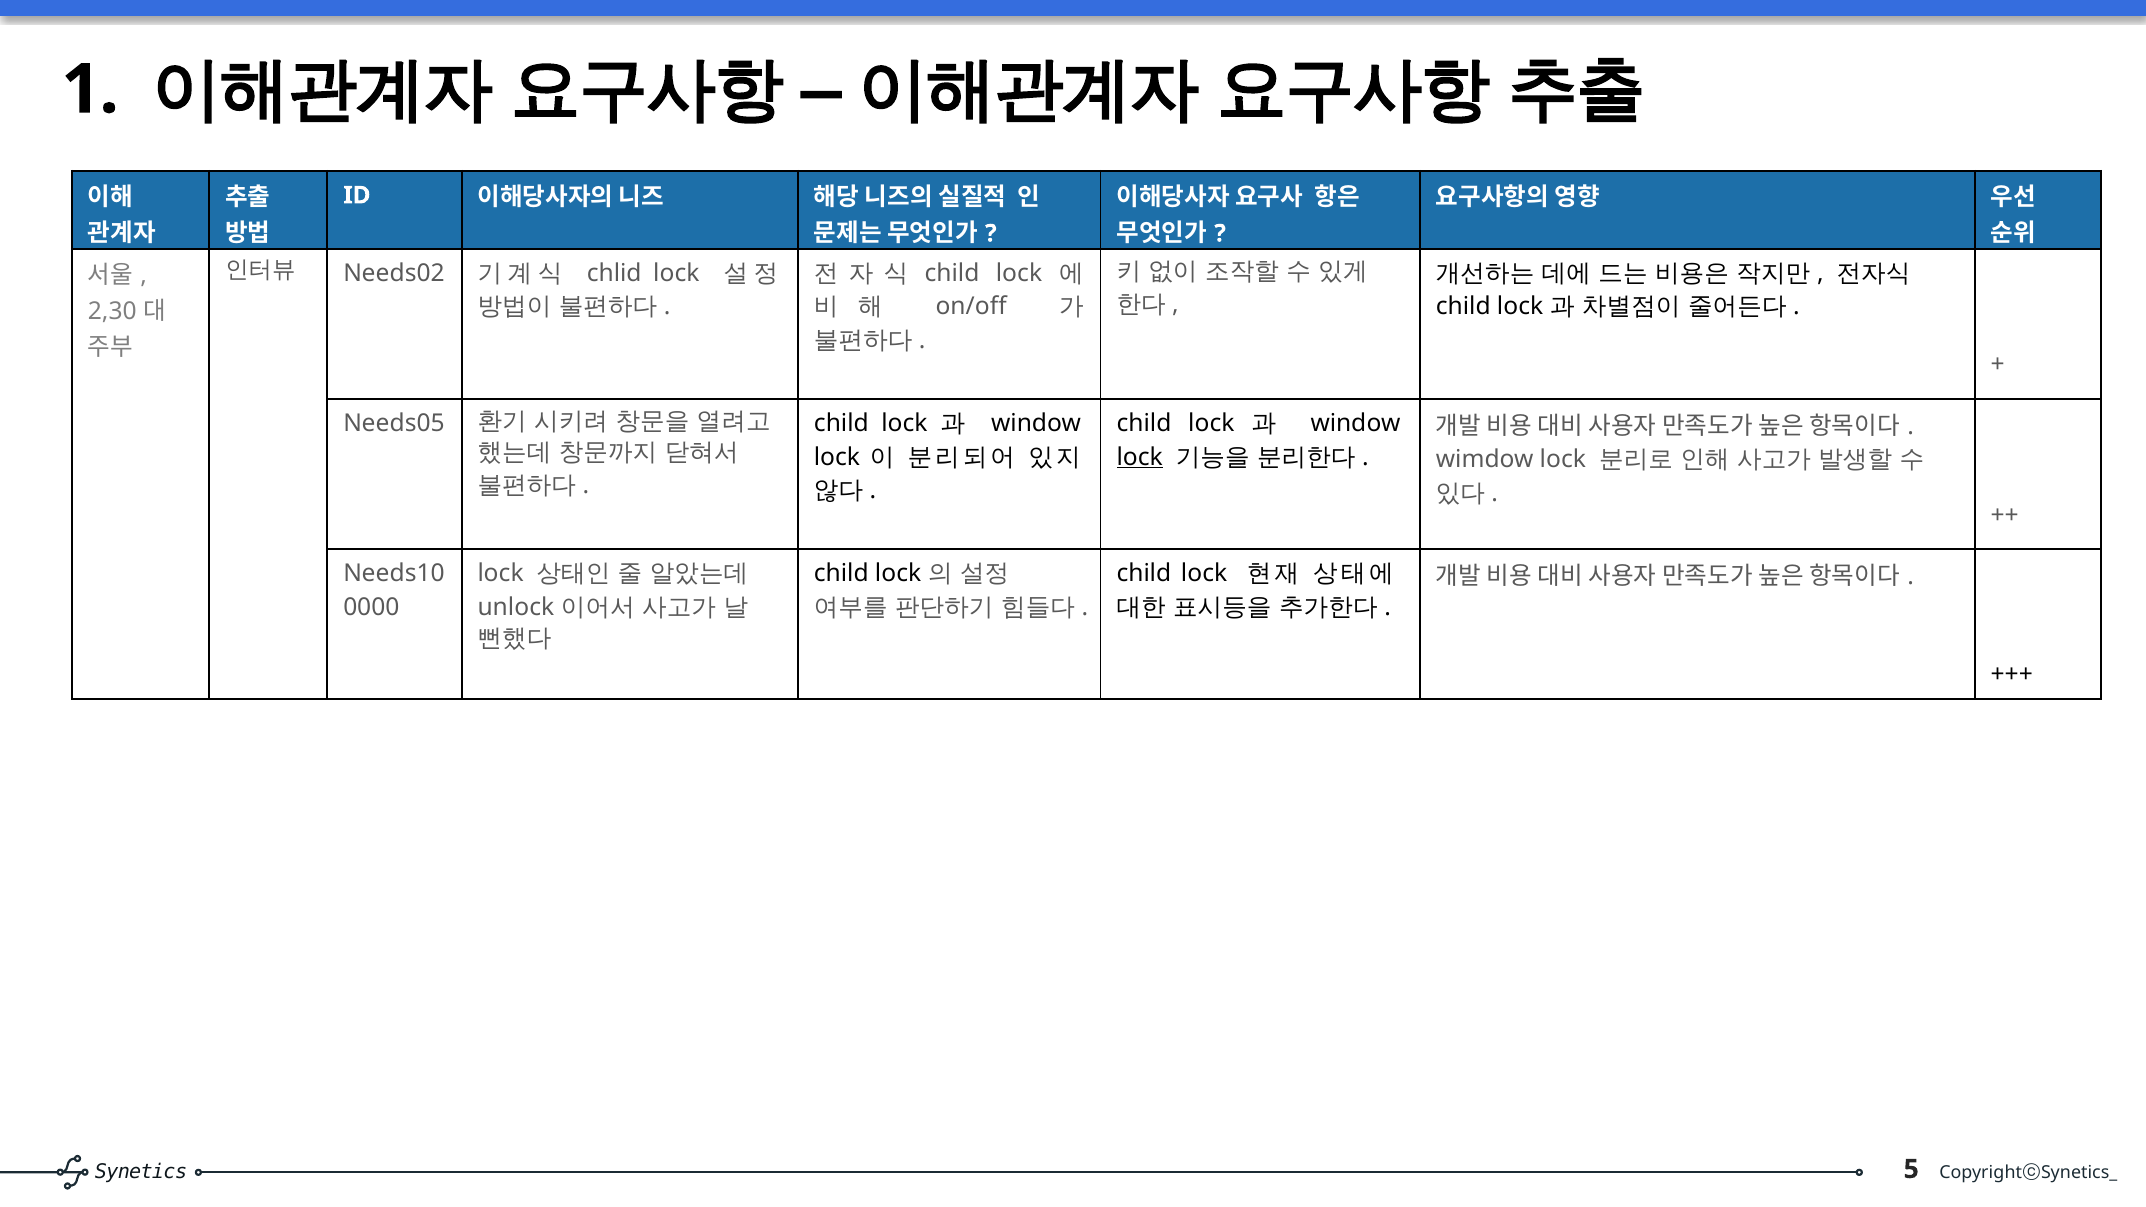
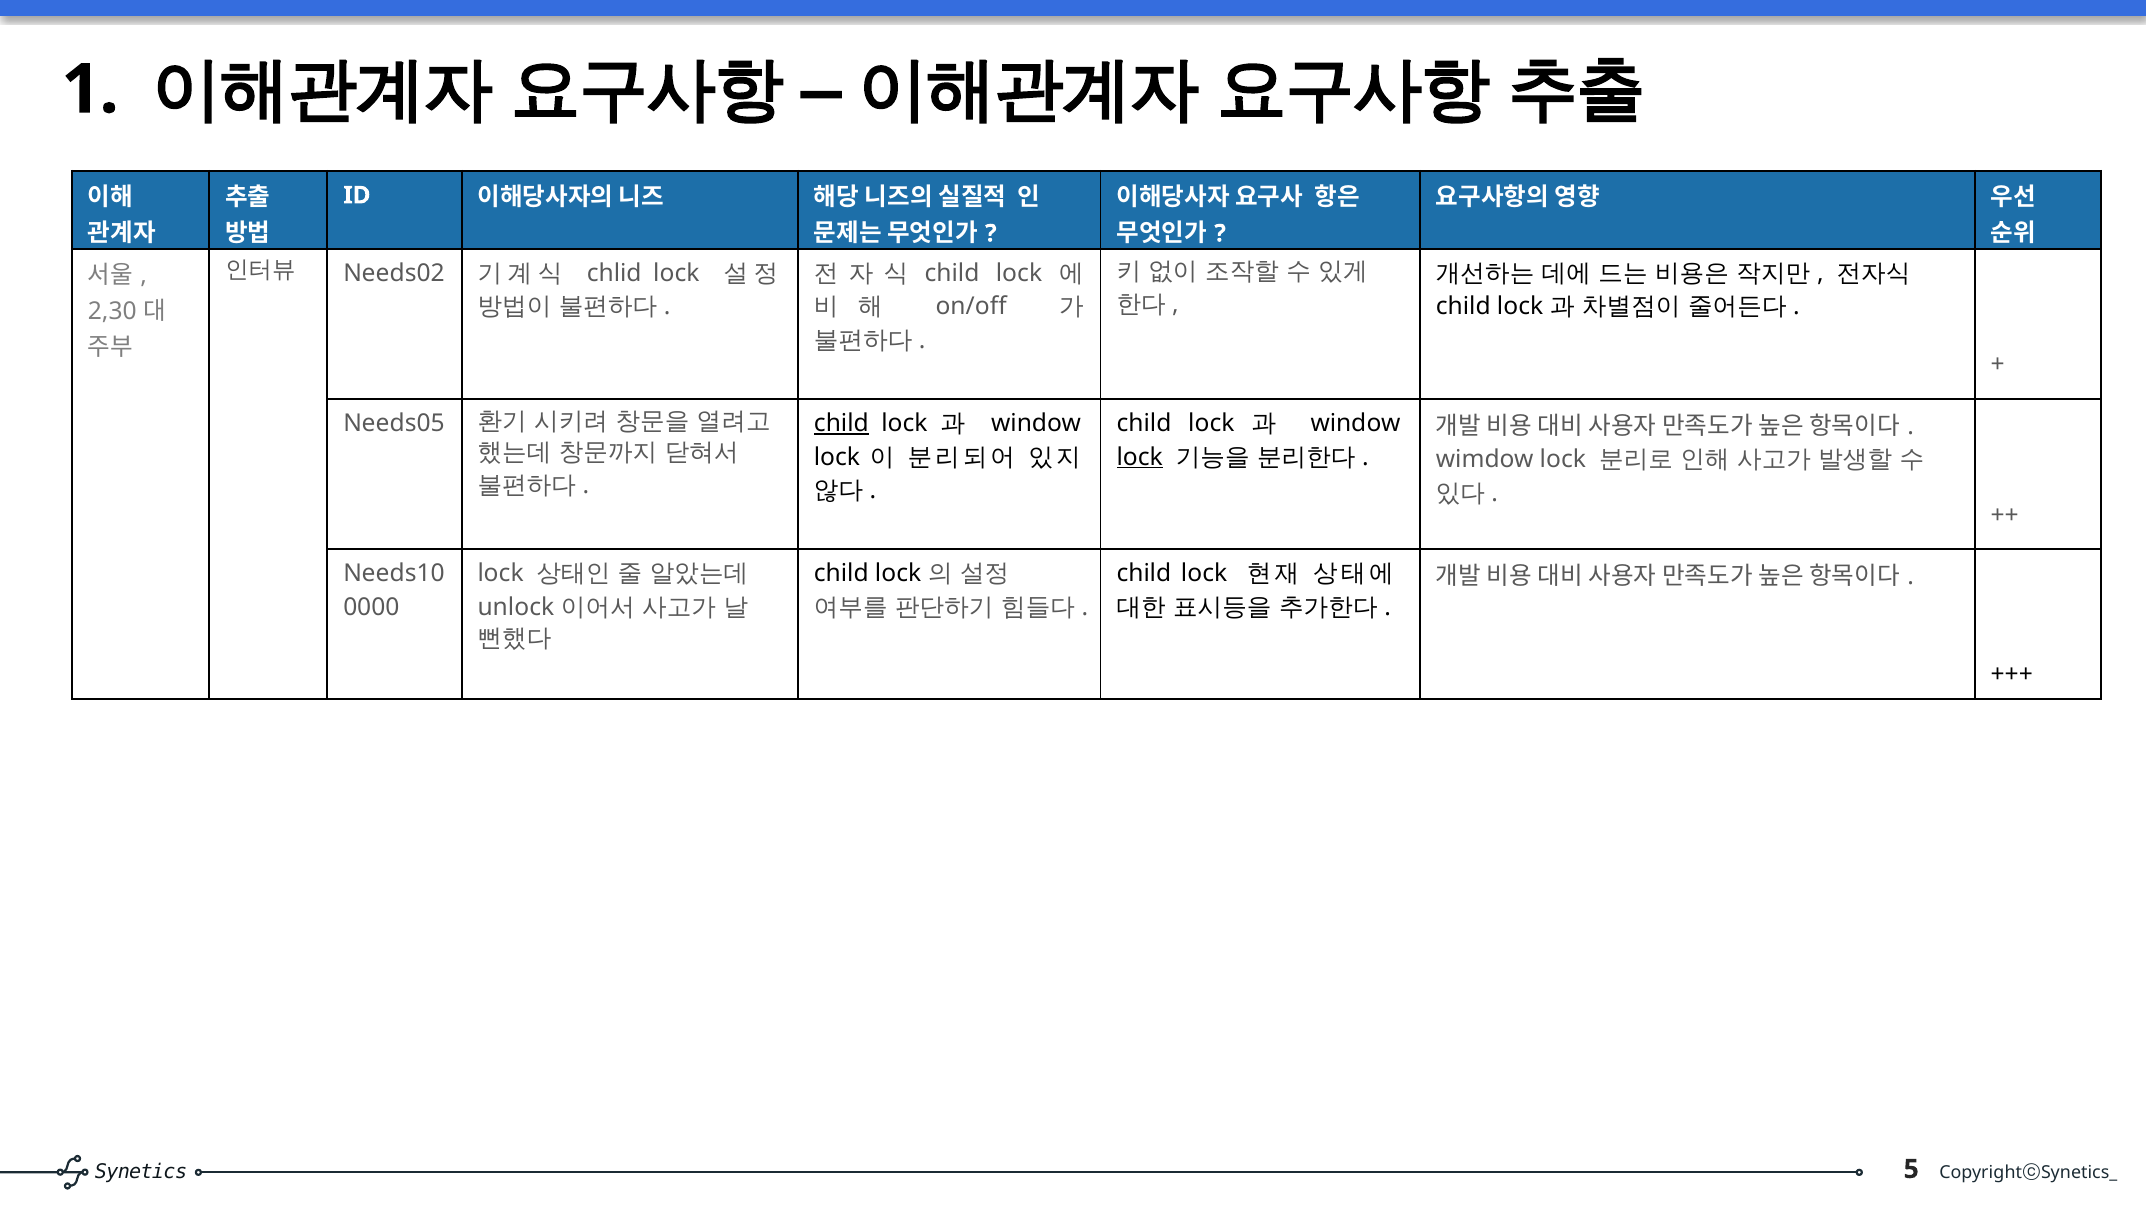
child underline: none -> present (841, 424)
